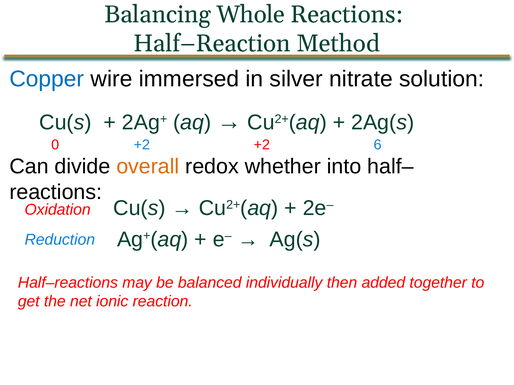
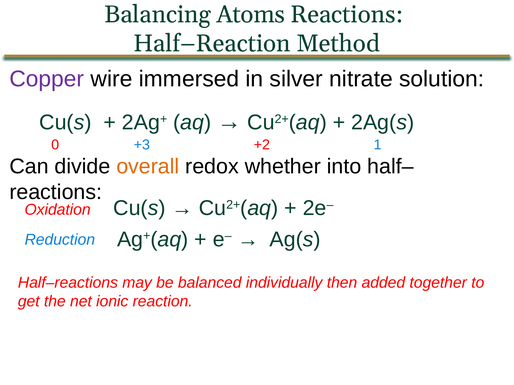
Whole: Whole -> Atoms (251, 14)
Copper colour: blue -> purple (47, 79)
0 +2: +2 -> +3 (142, 145)
6: 6 -> 1 (378, 145)
